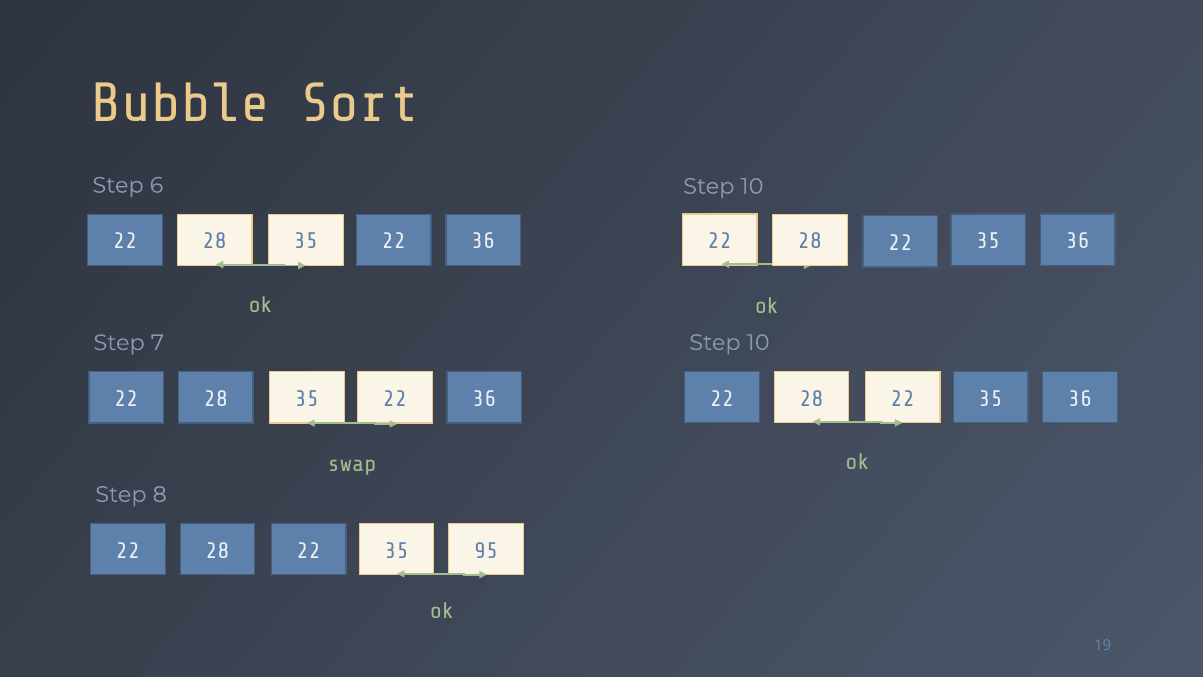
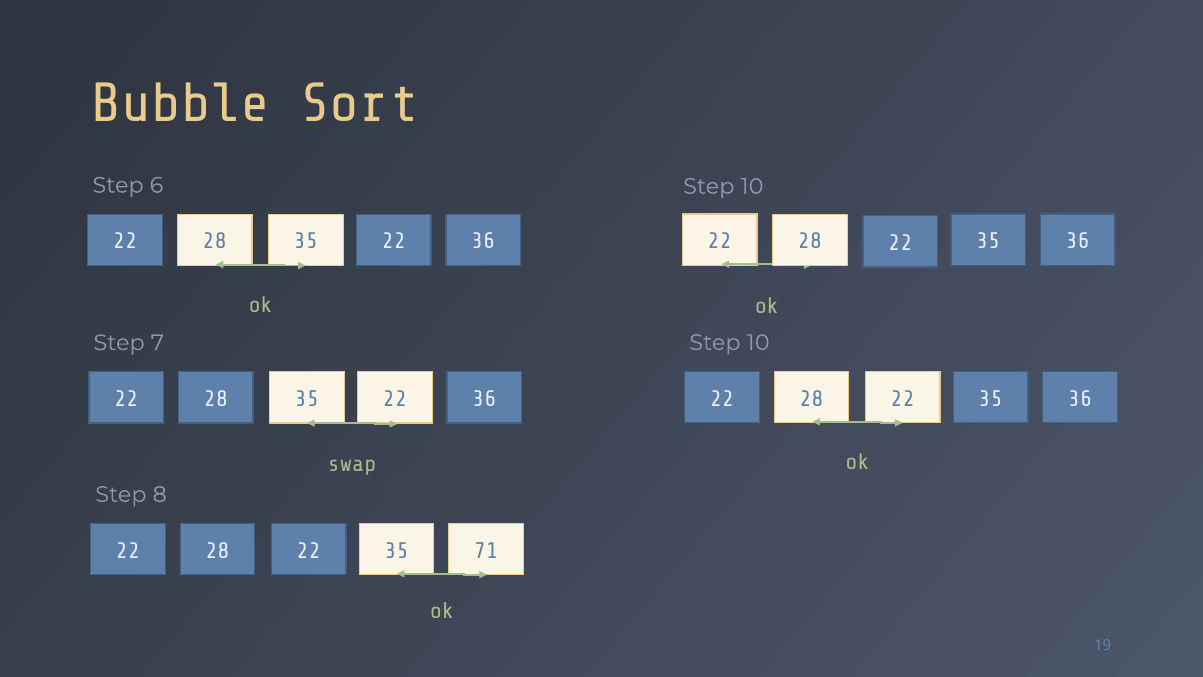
95: 95 -> 71 (486, 550)
